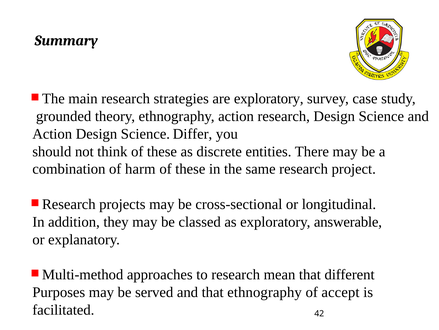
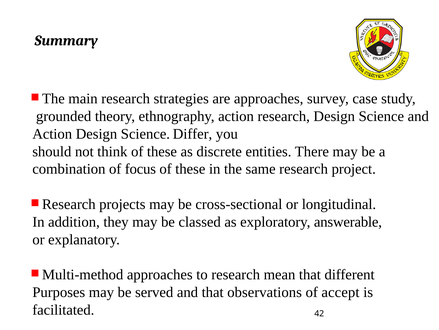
are exploratory: exploratory -> approaches (269, 98)
harm: harm -> focus (140, 169)
that ethnography: ethnography -> observations (265, 292)
